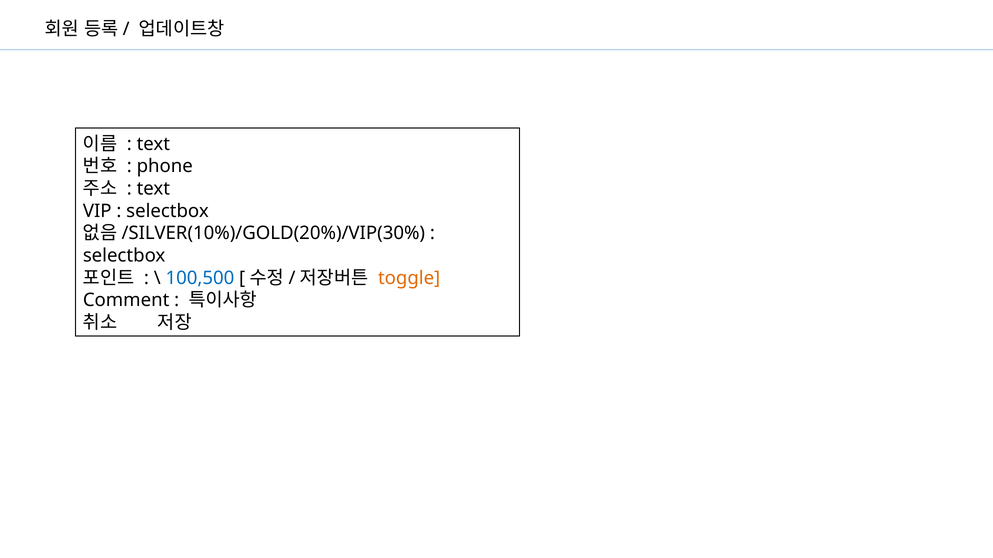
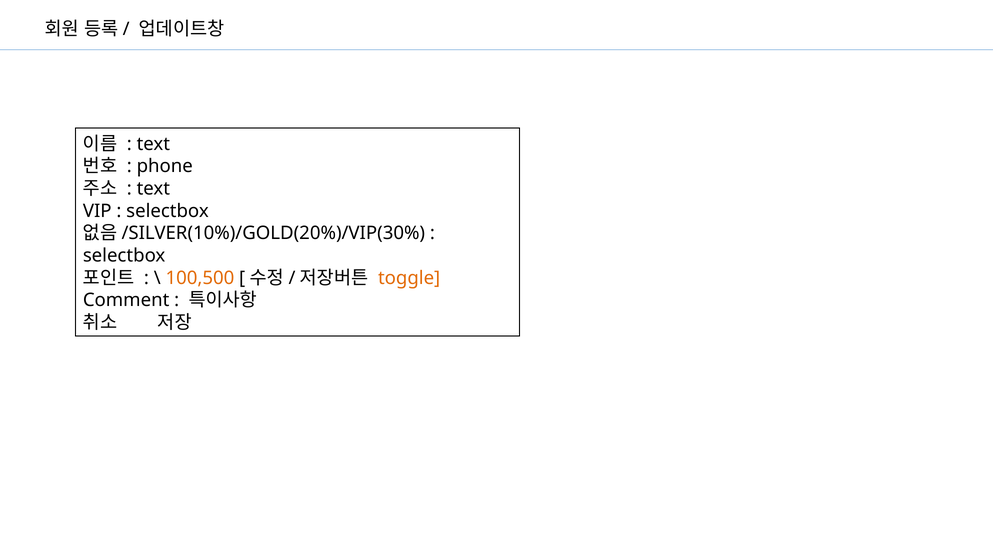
100,500 colour: blue -> orange (200, 278)
